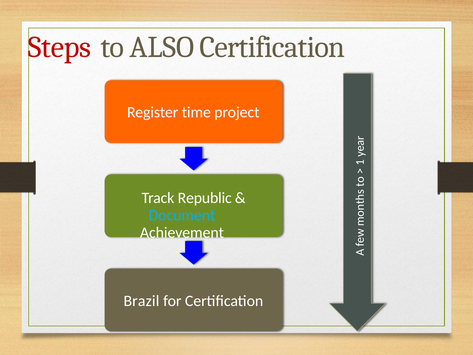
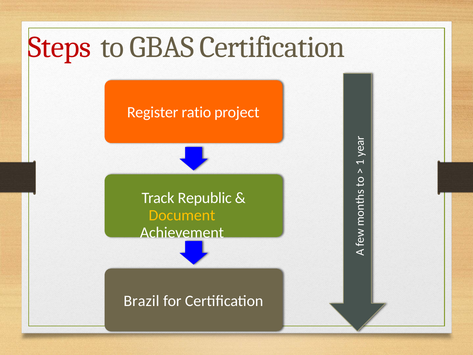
ALSO: ALSO -> GBAS (162, 47)
time: time -> ratio (196, 112)
Document colour: light blue -> yellow (182, 215)
